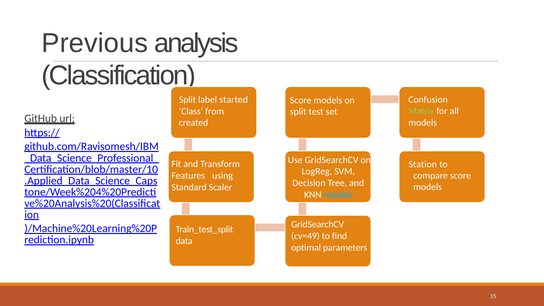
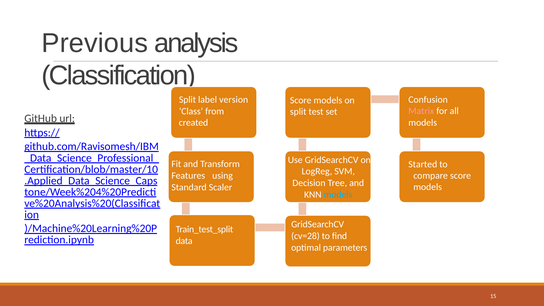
started: started -> version (234, 100)
Matrix colour: light green -> pink (421, 111)
Station: Station -> Started (423, 164)
cv=49: cv=49 -> cv=28 (305, 236)
